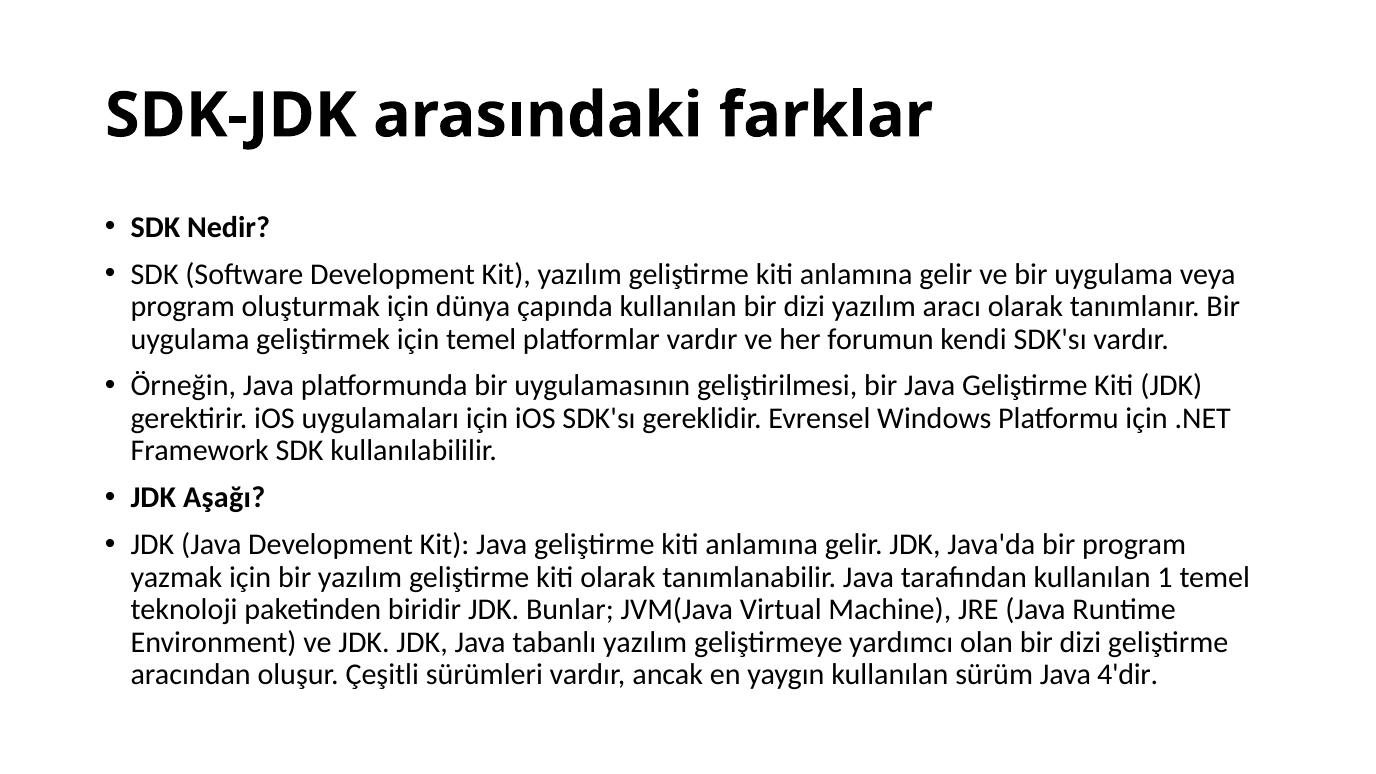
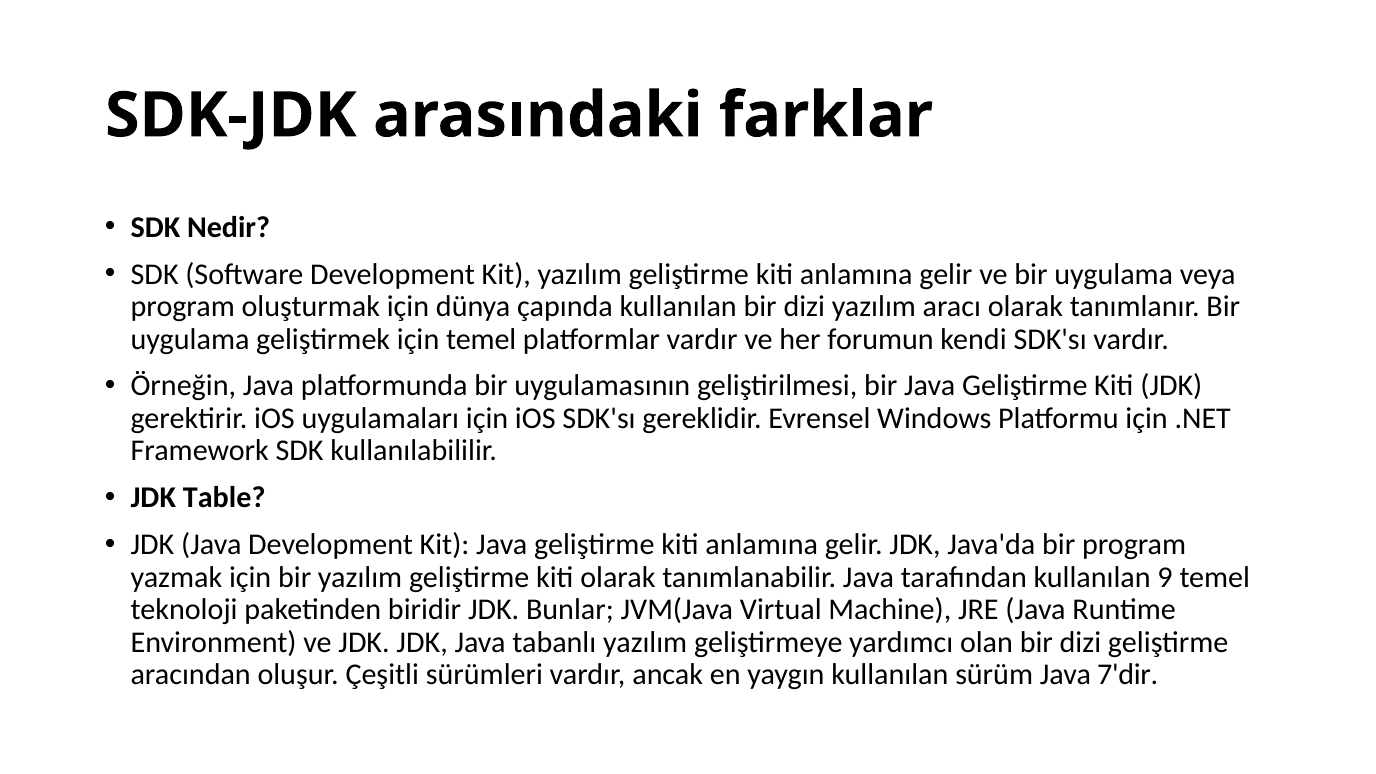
Aşağı: Aşağı -> Table (224, 498)
1: 1 -> 9 (1165, 577)
4'dir: 4'dir -> 7'dir (1128, 675)
